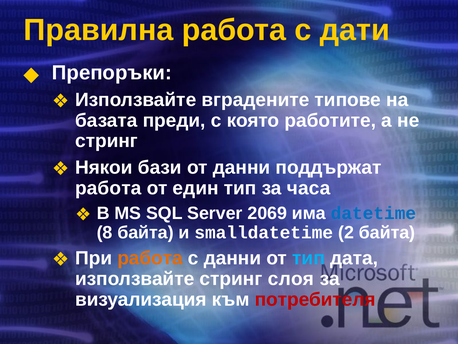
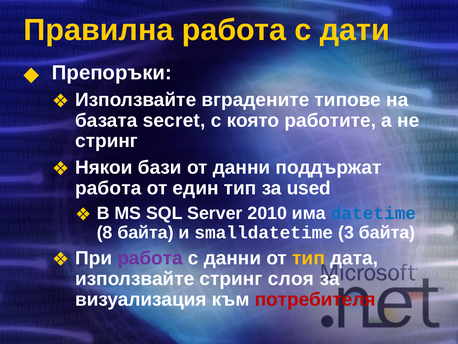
преди: преди -> secret (174, 120)
часа: часа -> used (309, 188)
2069: 2069 -> 2010 (267, 213)
2: 2 -> 3 (346, 232)
работа colour: orange -> purple (150, 258)
тип colour: light blue -> yellow (309, 258)
